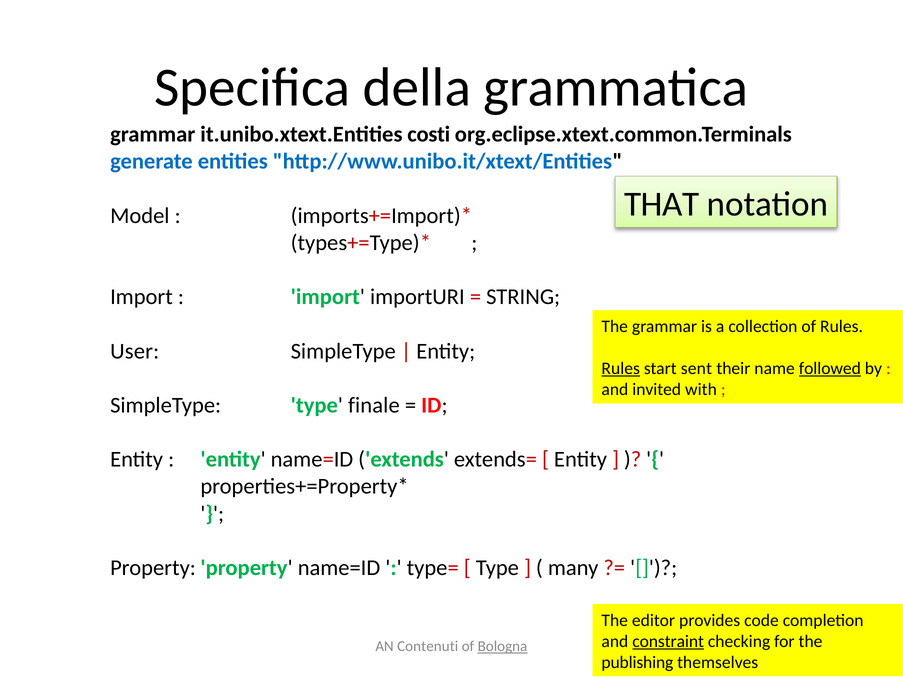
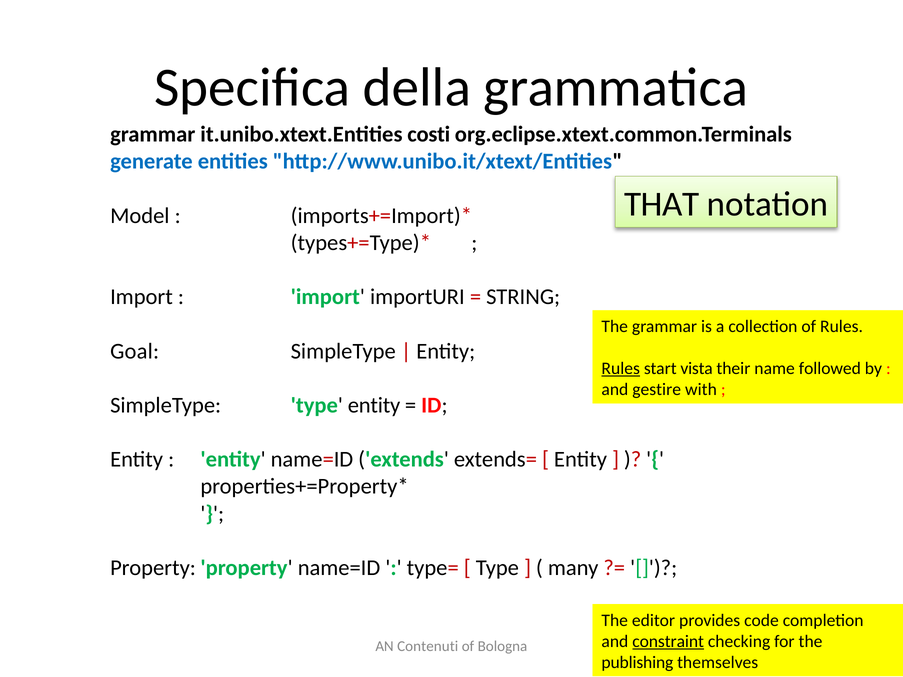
User: User -> Goal (135, 351)
sent: sent -> vista (697, 369)
followed underline: present -> none (830, 369)
invited: invited -> gestire (657, 390)
type finale: finale -> entity (374, 405)
Bologna underline: present -> none (502, 647)
